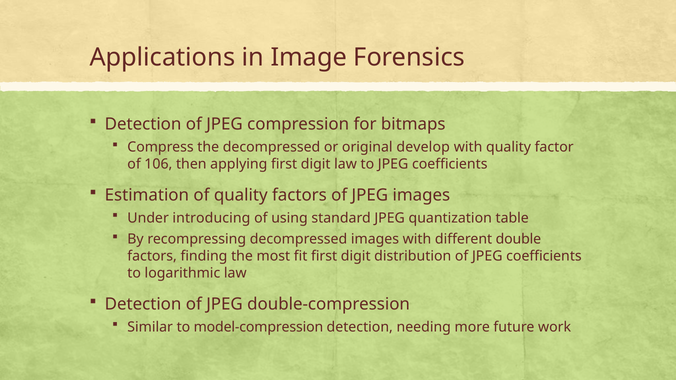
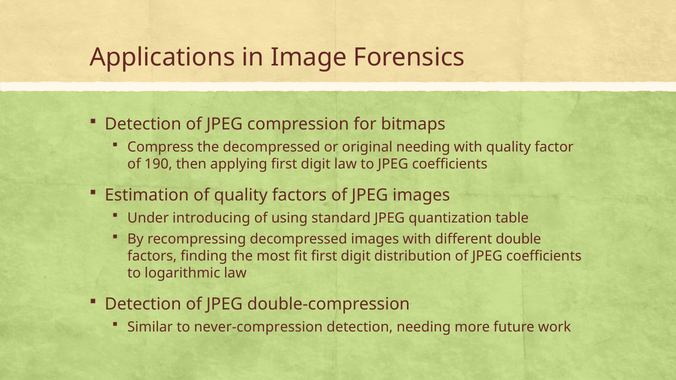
original develop: develop -> needing (423, 147)
106: 106 -> 190 (158, 164)
model-compression: model-compression -> never-compression (258, 327)
